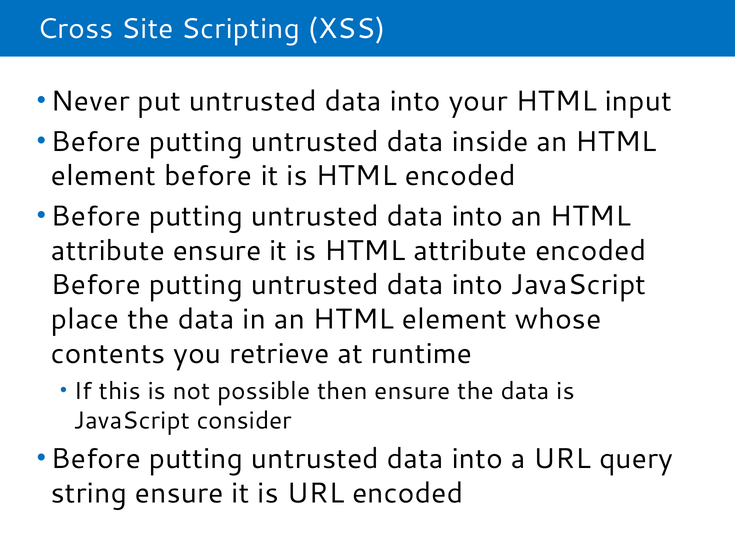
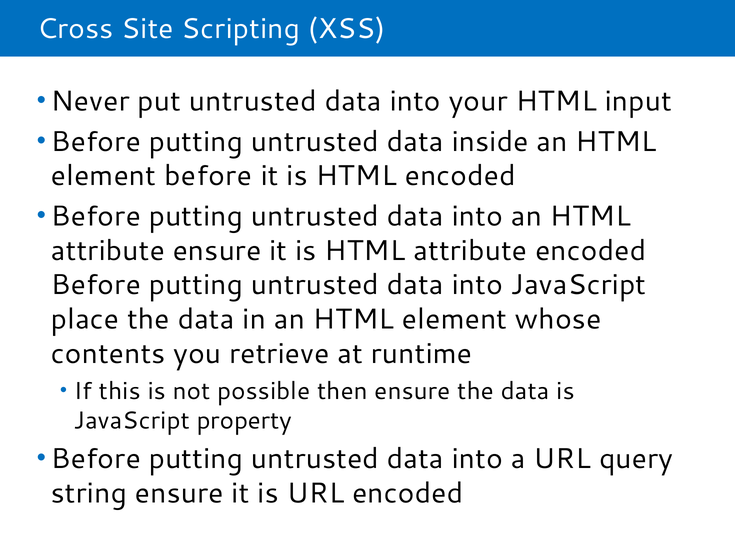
consider: consider -> property (244, 421)
